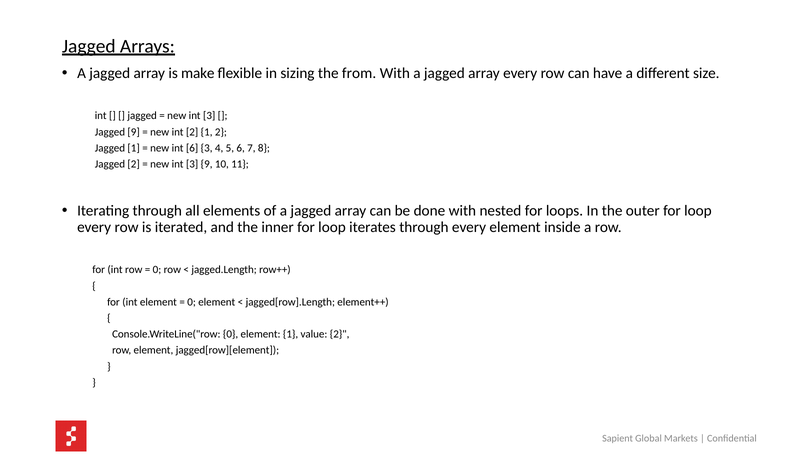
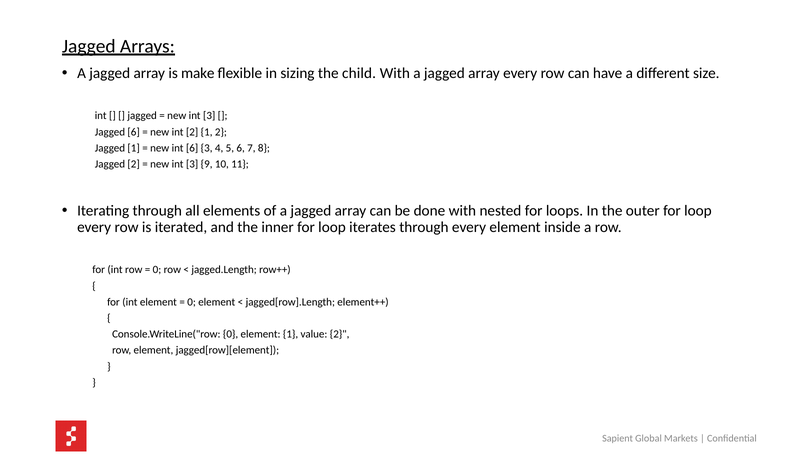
from: from -> child (359, 73)
Jagged 9: 9 -> 6 (134, 132)
